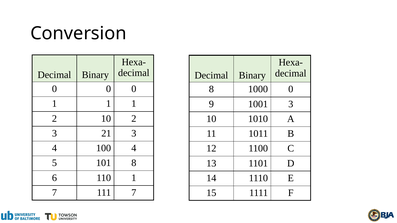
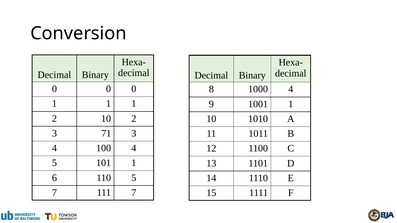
1000 0: 0 -> 4 (291, 89)
1001 3: 3 -> 1 (291, 104)
21: 21 -> 71 (106, 133)
101 8: 8 -> 1 (134, 163)
110 1: 1 -> 5 (134, 178)
